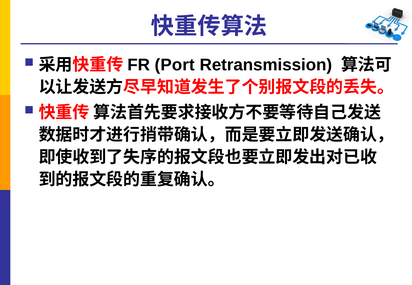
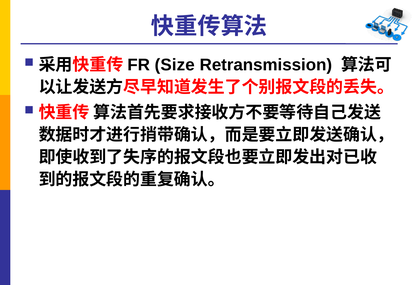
Port: Port -> Size (175, 65)
